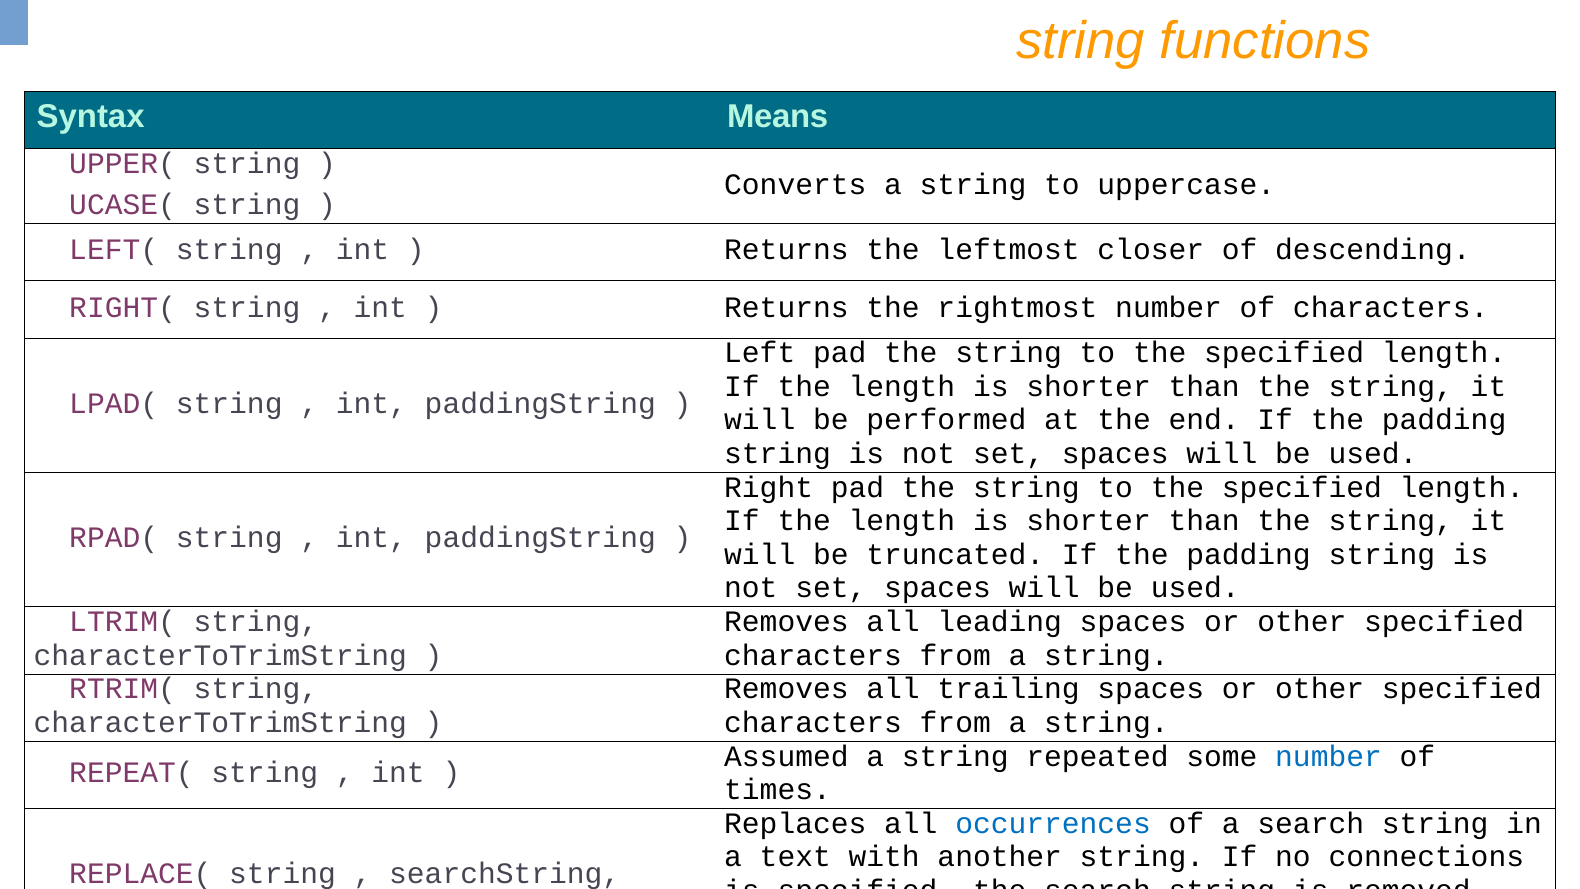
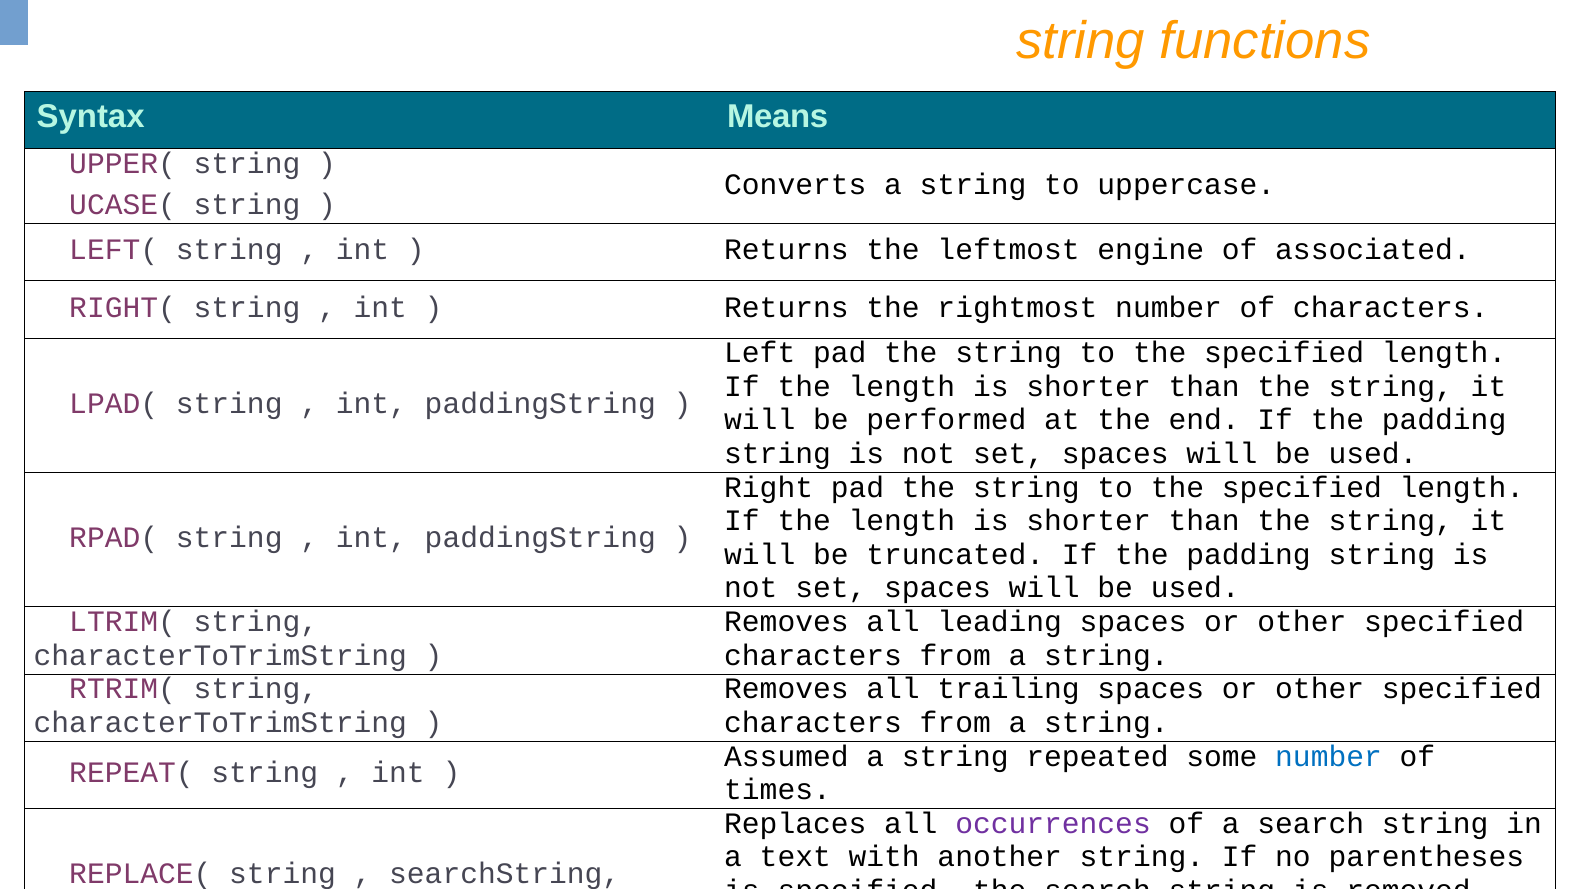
closer: closer -> engine (1151, 250)
descending: descending -> associated (1373, 250)
occurrences colour: blue -> purple (1053, 823)
connections: connections -> parentheses (1426, 857)
